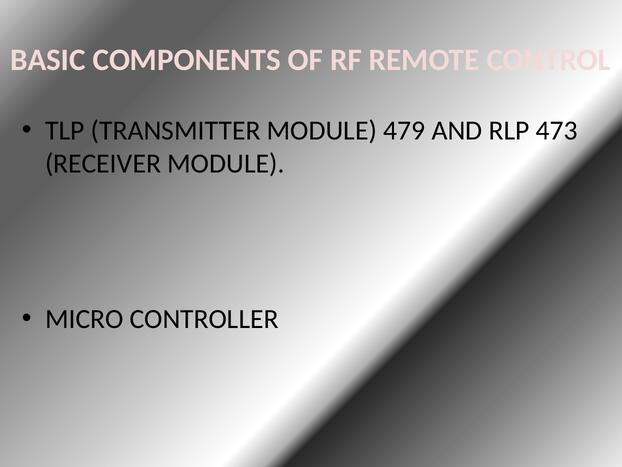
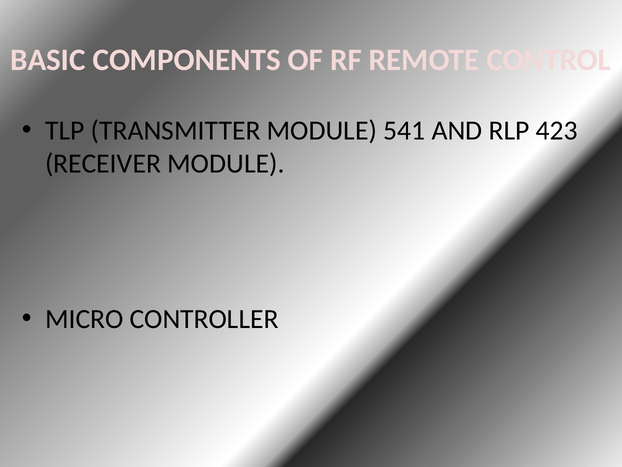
479: 479 -> 541 (404, 130)
473: 473 -> 423 (557, 130)
